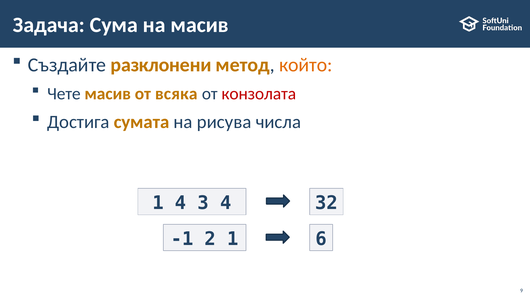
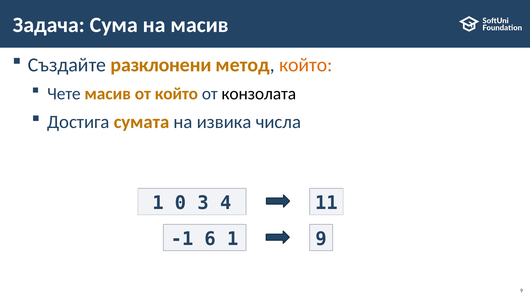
от всяка: всяка -> който (176, 94)
конзолата colour: red -> black (259, 94)
рисува: рисува -> извика (224, 122)
1 4: 4 -> 0 (181, 203)
32: 32 -> 11 (327, 203)
2: 2 -> 6 (210, 239)
1 6: 6 -> 9 (321, 239)
